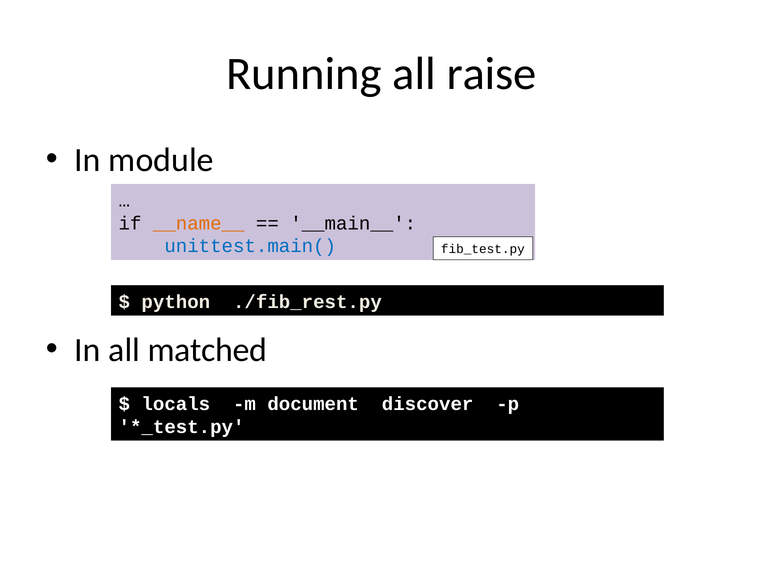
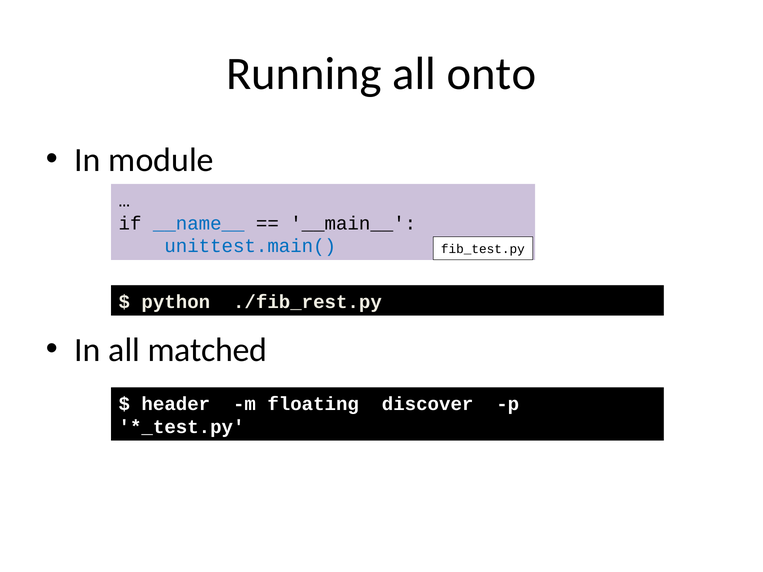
raise: raise -> onto (491, 74)
__name__ colour: orange -> blue (199, 223)
locals: locals -> header (176, 404)
document: document -> floating (313, 404)
